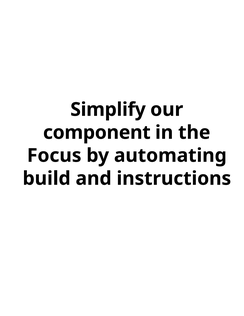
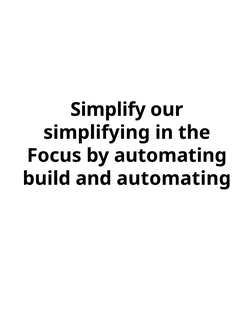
component: component -> simplifying (97, 132)
and instructions: instructions -> automating (174, 178)
